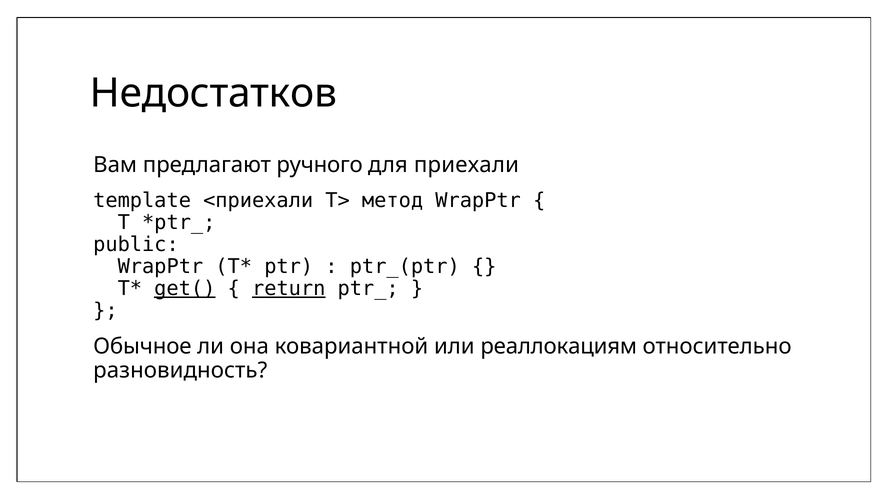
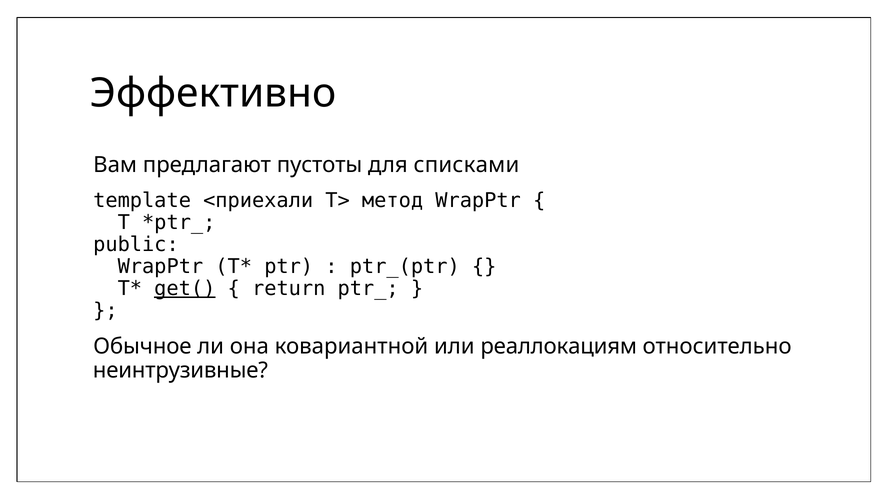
Недостатков: Недостатков -> Эффективно (213, 94)
ручного: ручного -> пустоты (320, 165)
приехали: приехали -> списками (466, 165)
return underline: present -> none (289, 289)
разновидность: разновидность -> неинтрузивные (180, 371)
